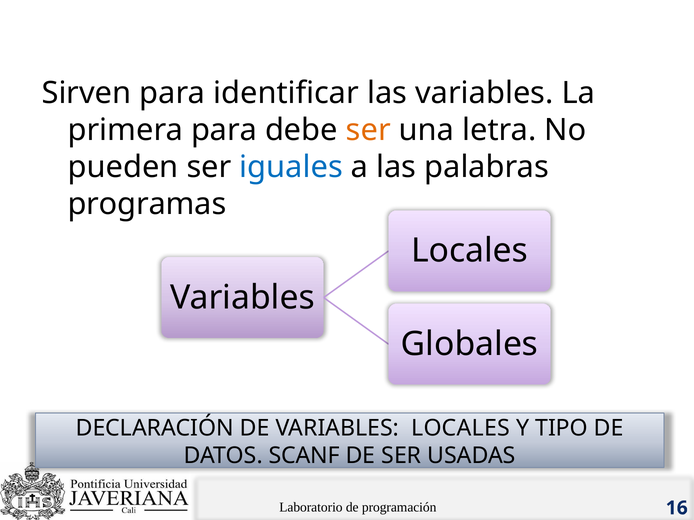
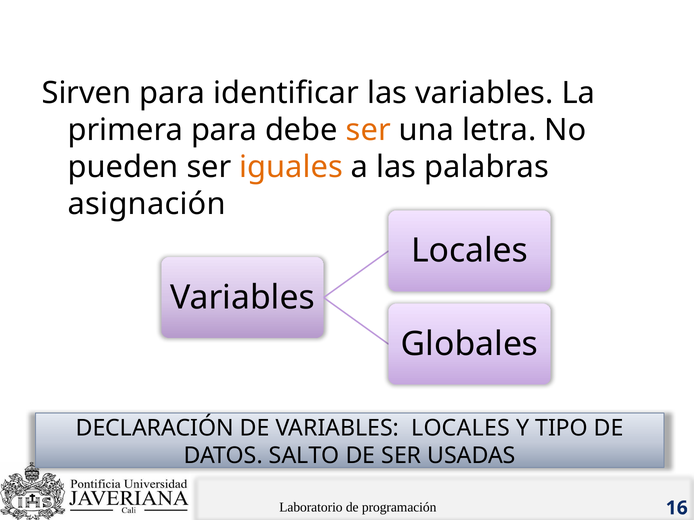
iguales colour: blue -> orange (291, 167)
programas: programas -> asignación (147, 204)
SCANF: SCANF -> SALTO (304, 456)
